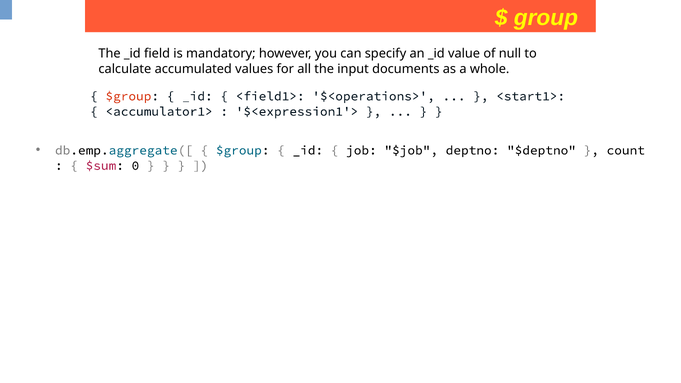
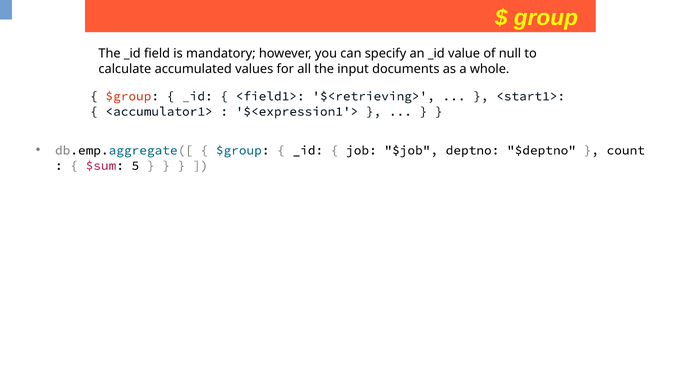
$<operations>: $<operations> -> $<retrieving> (374, 96)
0: 0 -> 5 (135, 166)
